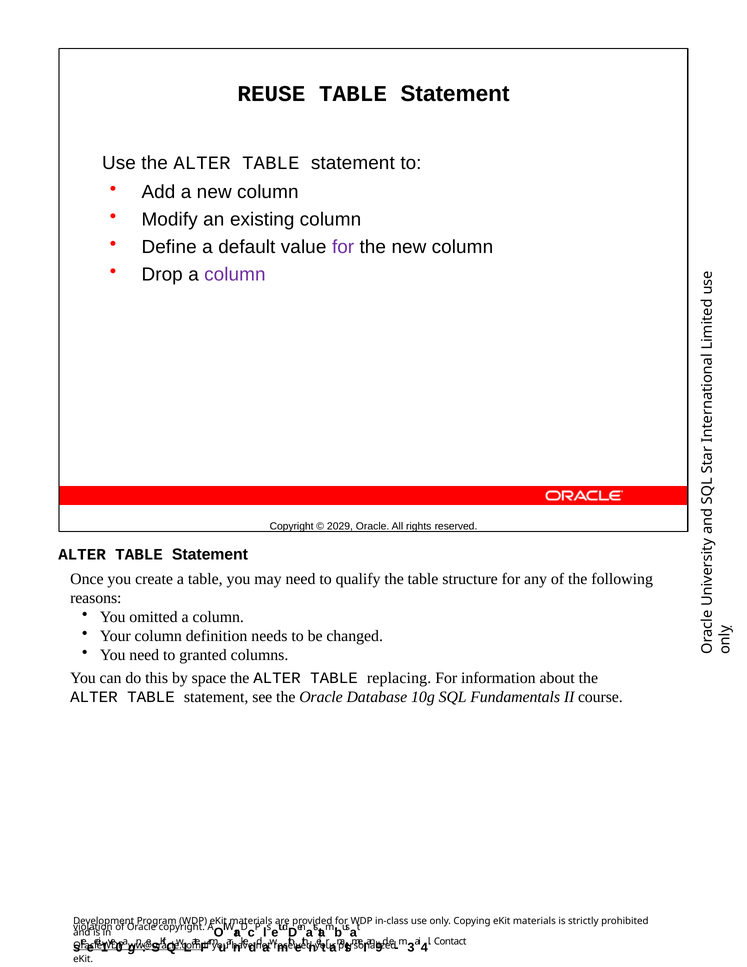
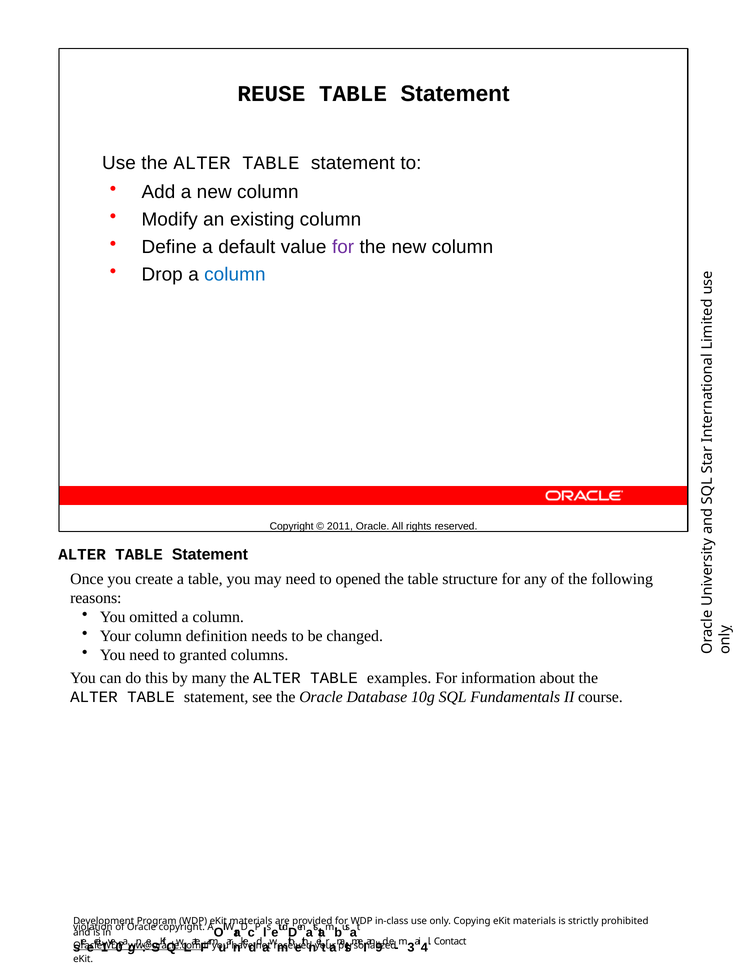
column colour: purple -> blue (235, 275)
2029: 2029 -> 2011 (340, 526)
qualify: qualify -> opened (358, 579)
space: space -> many (209, 678)
replacing: replacing -> examples (399, 678)
